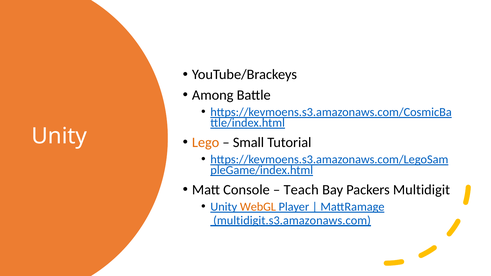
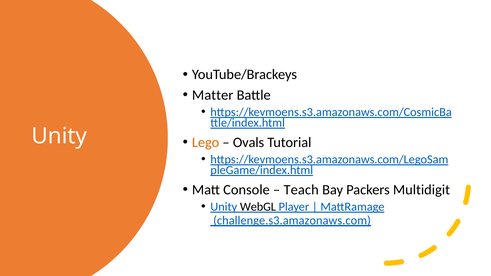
Among: Among -> Matter (213, 95)
Small: Small -> Ovals (248, 142)
WebGL colour: orange -> black (258, 207)
multidigit.s3.amazonaws.com: multidigit.s3.amazonaws.com -> challenge.s3.amazonaws.com (292, 220)
